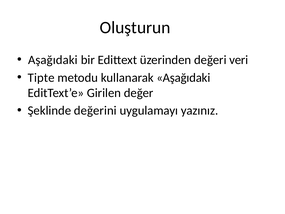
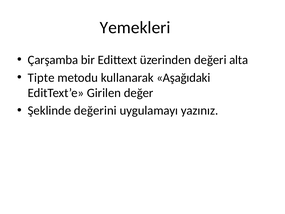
Oluşturun: Oluşturun -> Yemekleri (135, 28)
Aşağıdaki: Aşağıdaki -> Çarşamba (53, 60)
veri: veri -> alta (239, 60)
